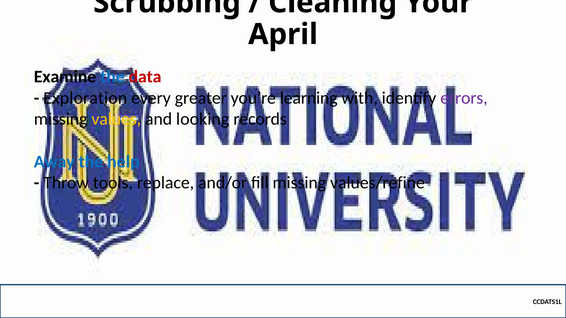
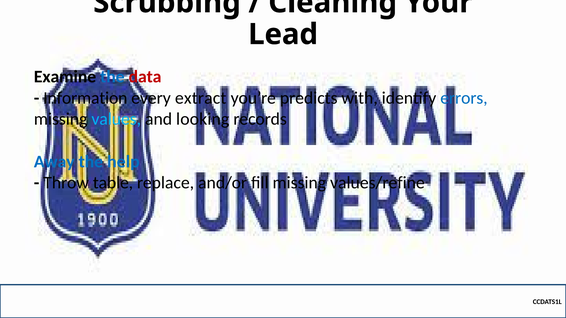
April: April -> Lead (283, 34)
Exploration: Exploration -> Information (85, 98)
greater: greater -> extract (201, 98)
learning: learning -> predicts (309, 98)
errors colour: purple -> blue (464, 98)
values colour: yellow -> light blue (116, 119)
tools: tools -> table (113, 183)
